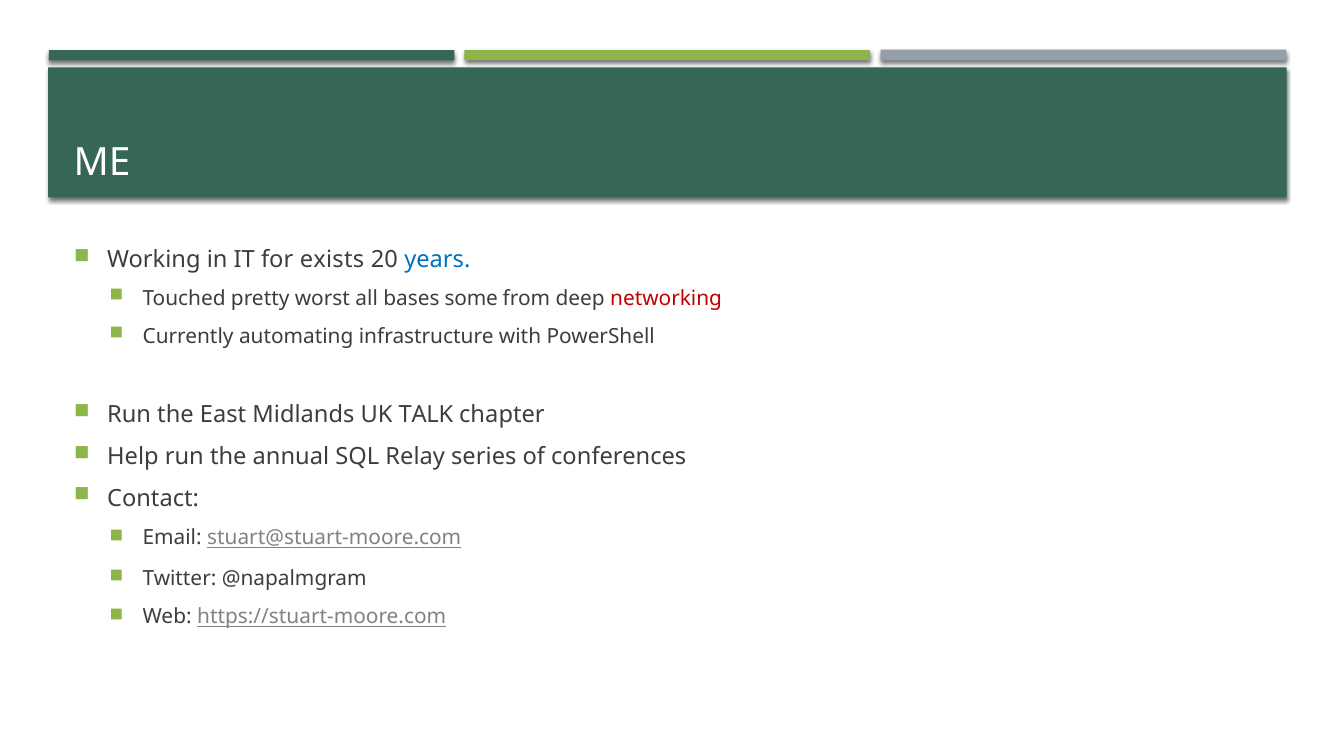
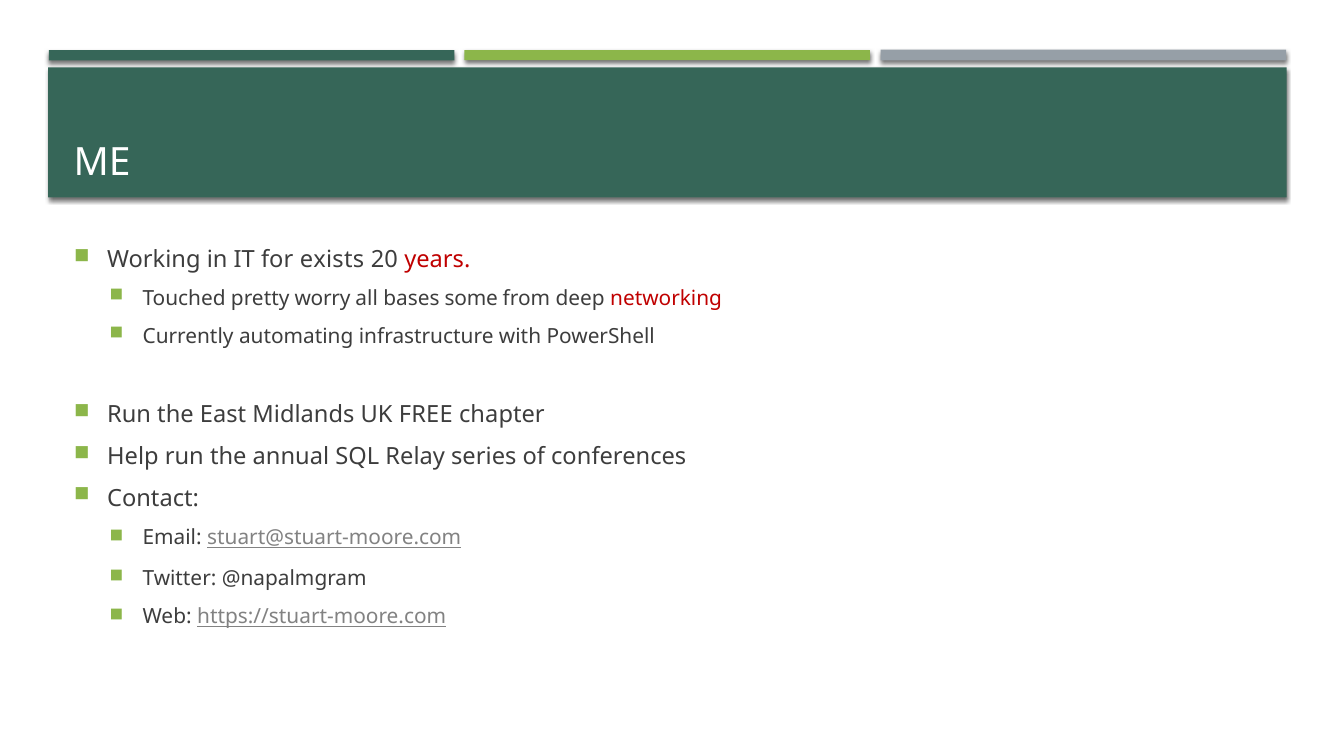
years colour: blue -> red (437, 260)
worst: worst -> worry (323, 299)
TALK: TALK -> FREE (426, 415)
